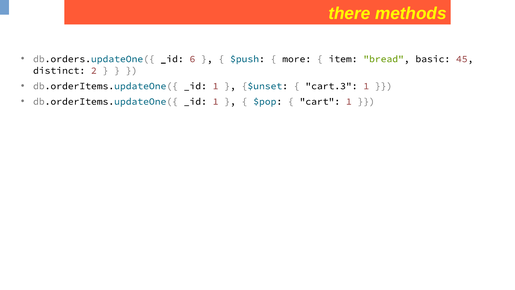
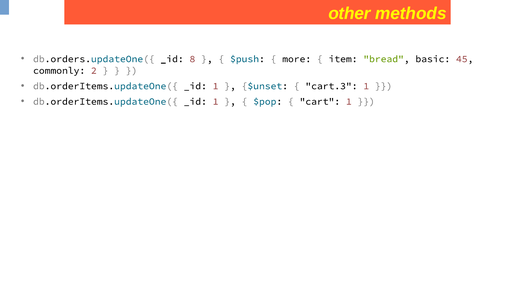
there: there -> other (349, 13)
6: 6 -> 8 (192, 59)
distinct: distinct -> commonly (59, 70)
